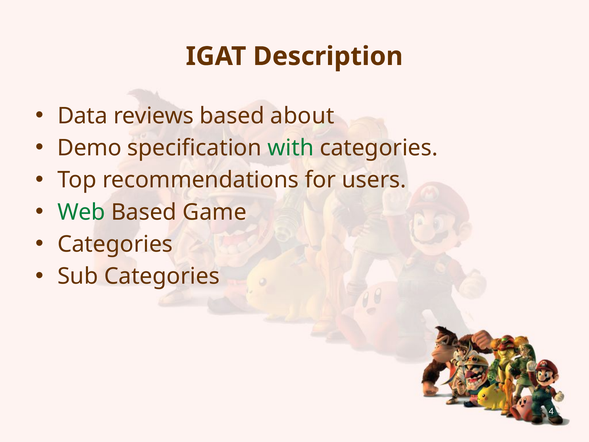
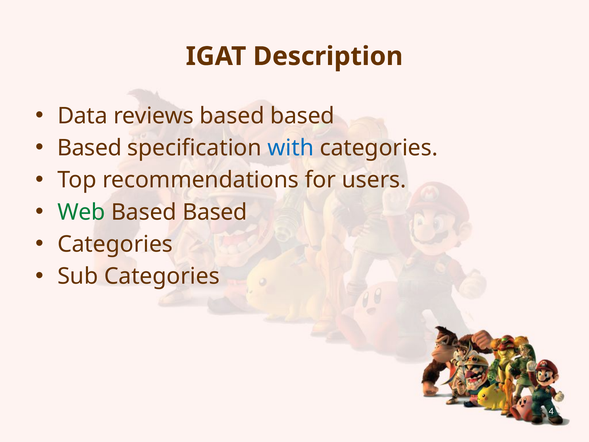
reviews based about: about -> based (302, 116)
Demo: Demo -> Based (89, 148)
with colour: green -> blue (291, 148)
Game: Game -> Based (215, 212)
